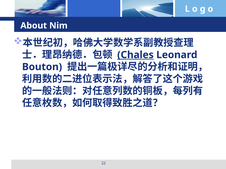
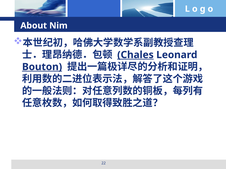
Bouton underline: none -> present (42, 67)
